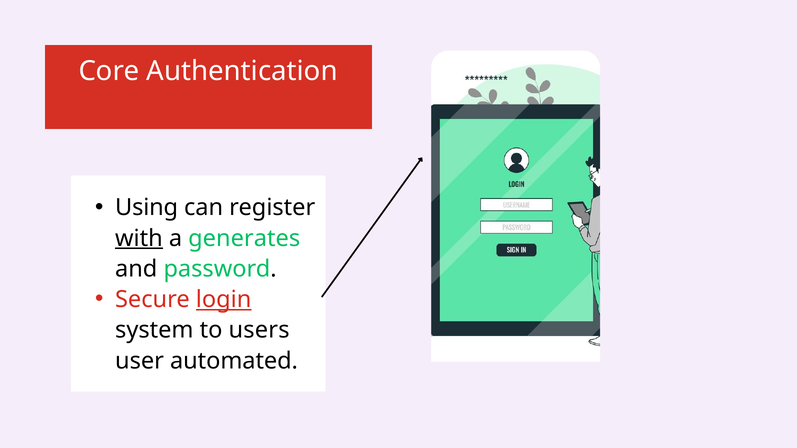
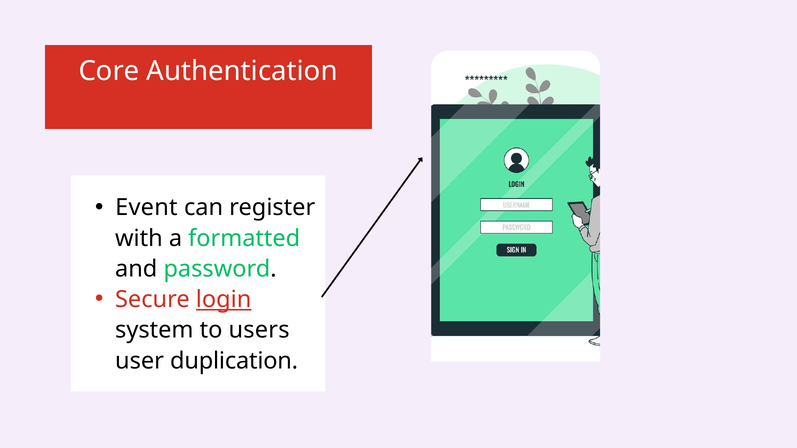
Using: Using -> Event (146, 208)
with underline: present -> none (139, 238)
generates: generates -> formatted (244, 238)
automated: automated -> duplication (234, 361)
